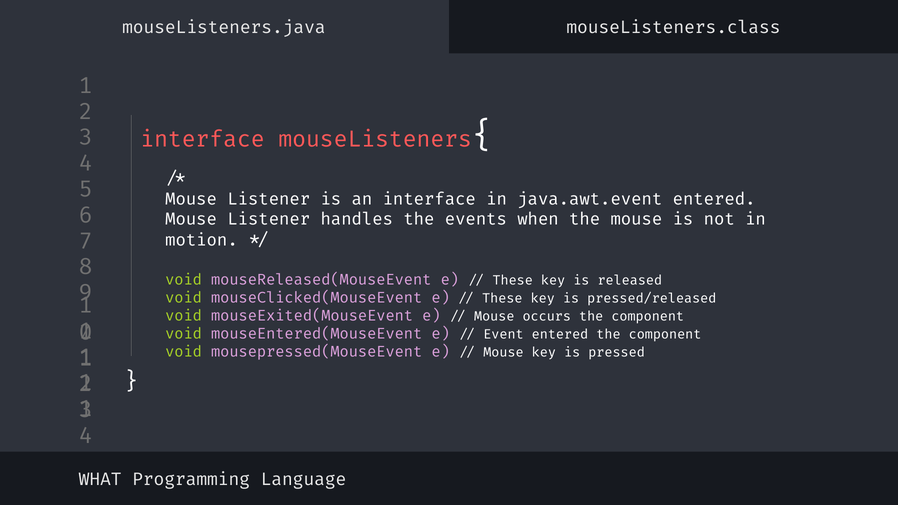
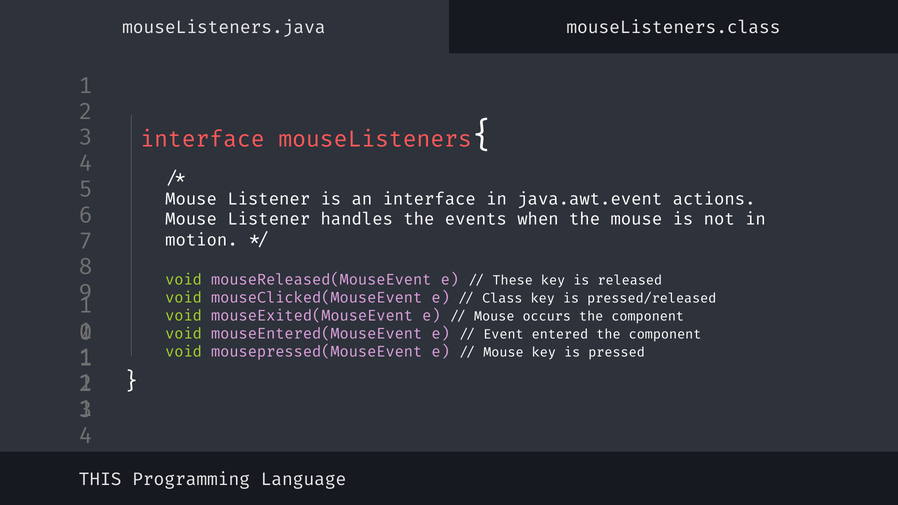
java.awt.event entered: entered -> actions (714, 199)
These: These -> Class (502, 299)
WHAT: WHAT -> THIS (100, 480)
